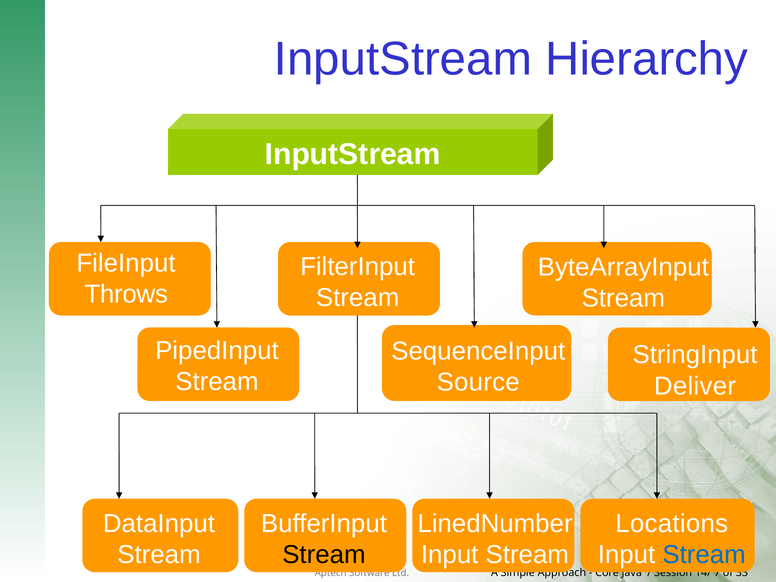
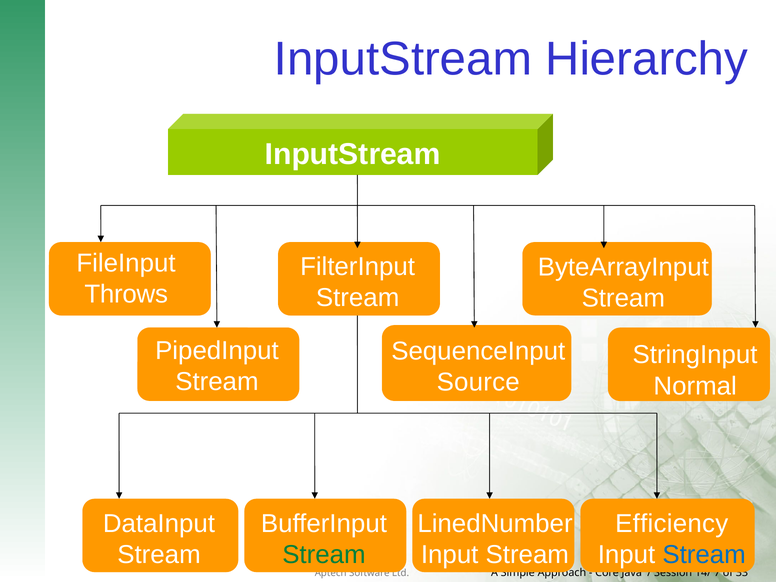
Deliver: Deliver -> Normal (695, 386)
Locations: Locations -> Efficiency (672, 524)
Stream colour: black -> green (324, 555)
